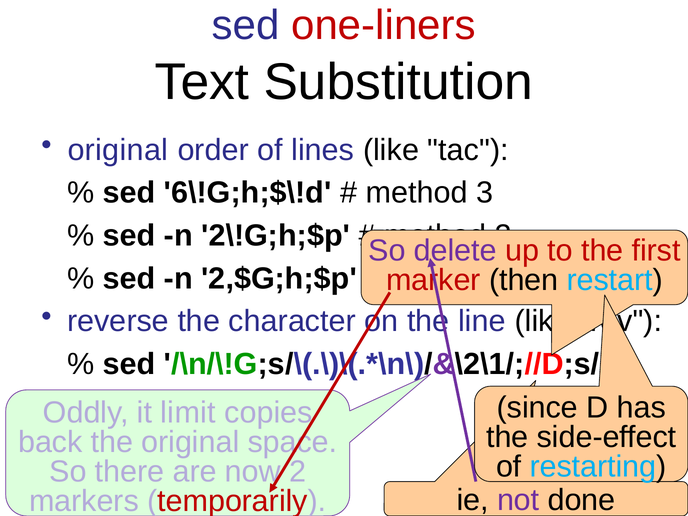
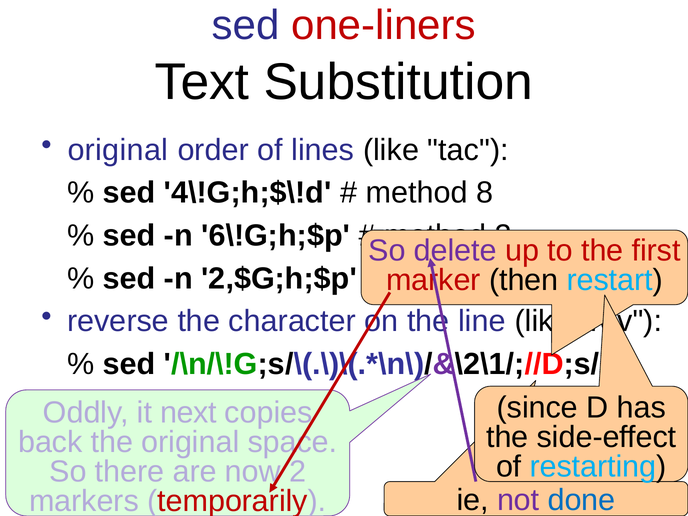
6\!G;h;$\!d: 6\!G;h;$\!d -> 4\!G;h;$\!d (248, 193)
3: 3 -> 8 (485, 193)
2\!G;h;$p: 2\!G;h;$p -> 6\!G;h;$p (276, 236)
limit: limit -> next (188, 413)
done colour: black -> blue (582, 500)
